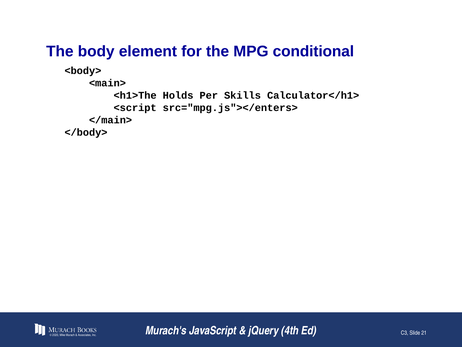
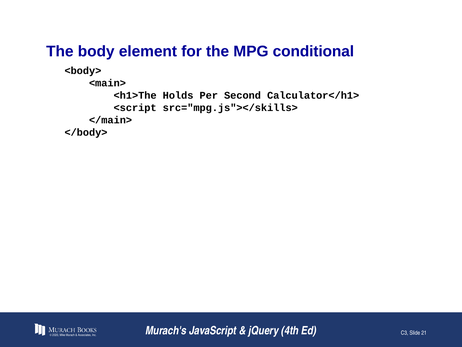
Skills: Skills -> Second (243, 95)
src="mpg.js"></enters>: src="mpg.js"></enters> -> src="mpg.js"></skills> (230, 108)
